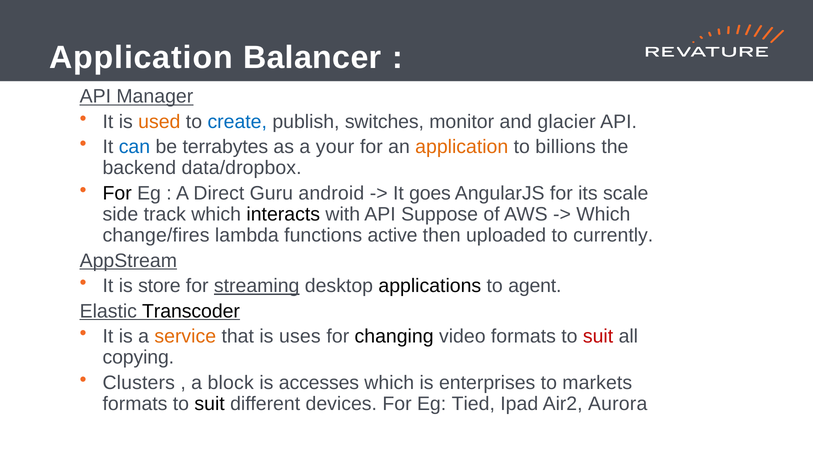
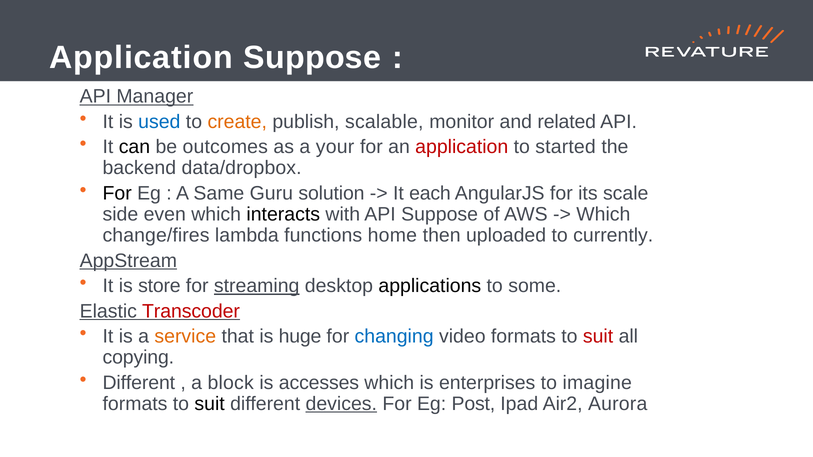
Application Balancer: Balancer -> Suppose (312, 58)
used colour: orange -> blue (159, 122)
create colour: blue -> orange (237, 122)
switches: switches -> scalable (384, 122)
glacier: glacier -> related (567, 122)
can colour: blue -> black (134, 147)
terrabytes: terrabytes -> outcomes (225, 147)
application colour: orange -> red (462, 147)
billions: billions -> started (566, 147)
Direct: Direct -> Same (219, 193)
android: android -> solution (331, 193)
goes: goes -> each (430, 193)
track: track -> even (165, 214)
active: active -> home (392, 236)
agent: agent -> some (535, 286)
Transcoder colour: black -> red (191, 311)
uses: uses -> huge (300, 337)
changing colour: black -> blue (394, 337)
Clusters: Clusters -> Different (139, 383)
markets: markets -> imagine (597, 383)
devices underline: none -> present (341, 404)
Tied: Tied -> Post (473, 404)
